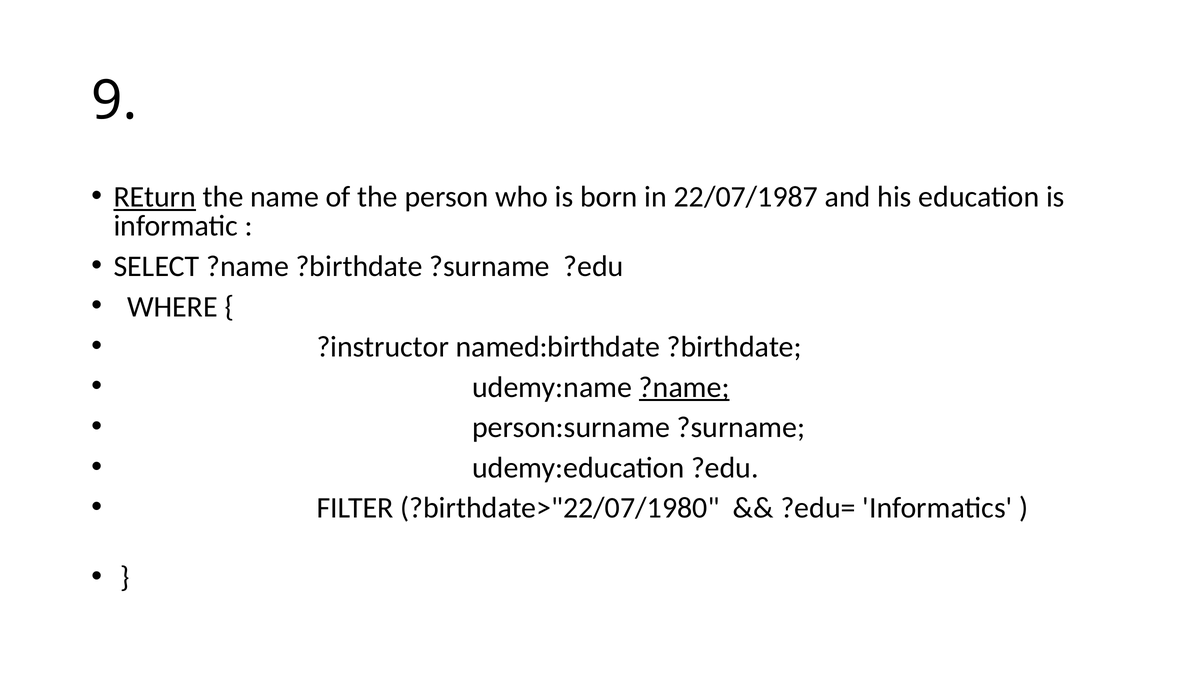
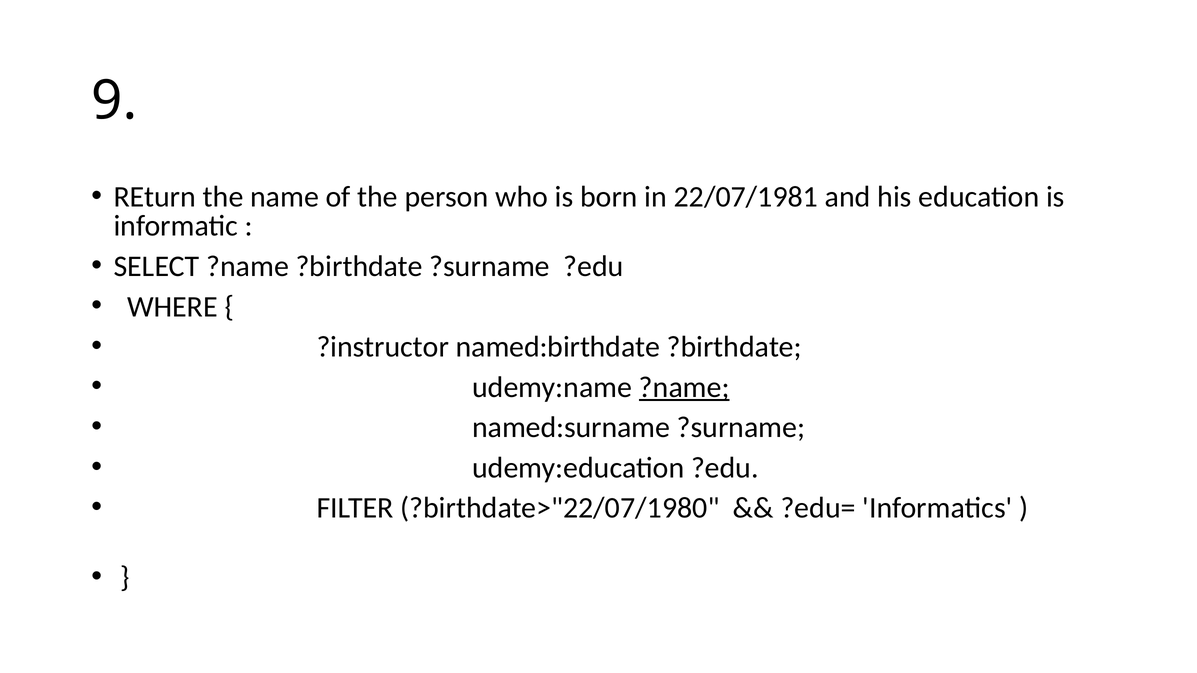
REturn underline: present -> none (155, 197)
22/07/1987: 22/07/1987 -> 22/07/1981 (746, 197)
person:surname: person:surname -> named:surname (571, 428)
